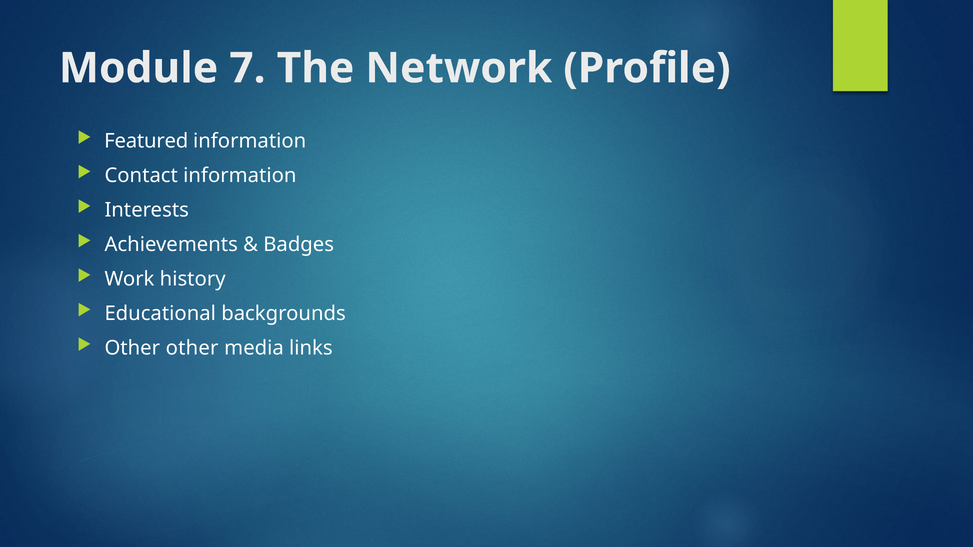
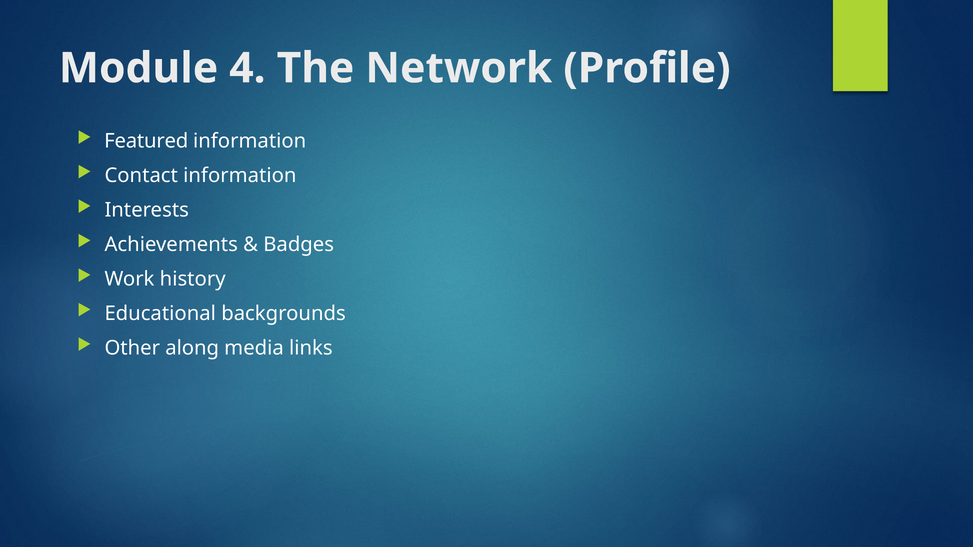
7: 7 -> 4 (247, 68)
Other other: other -> along (192, 348)
